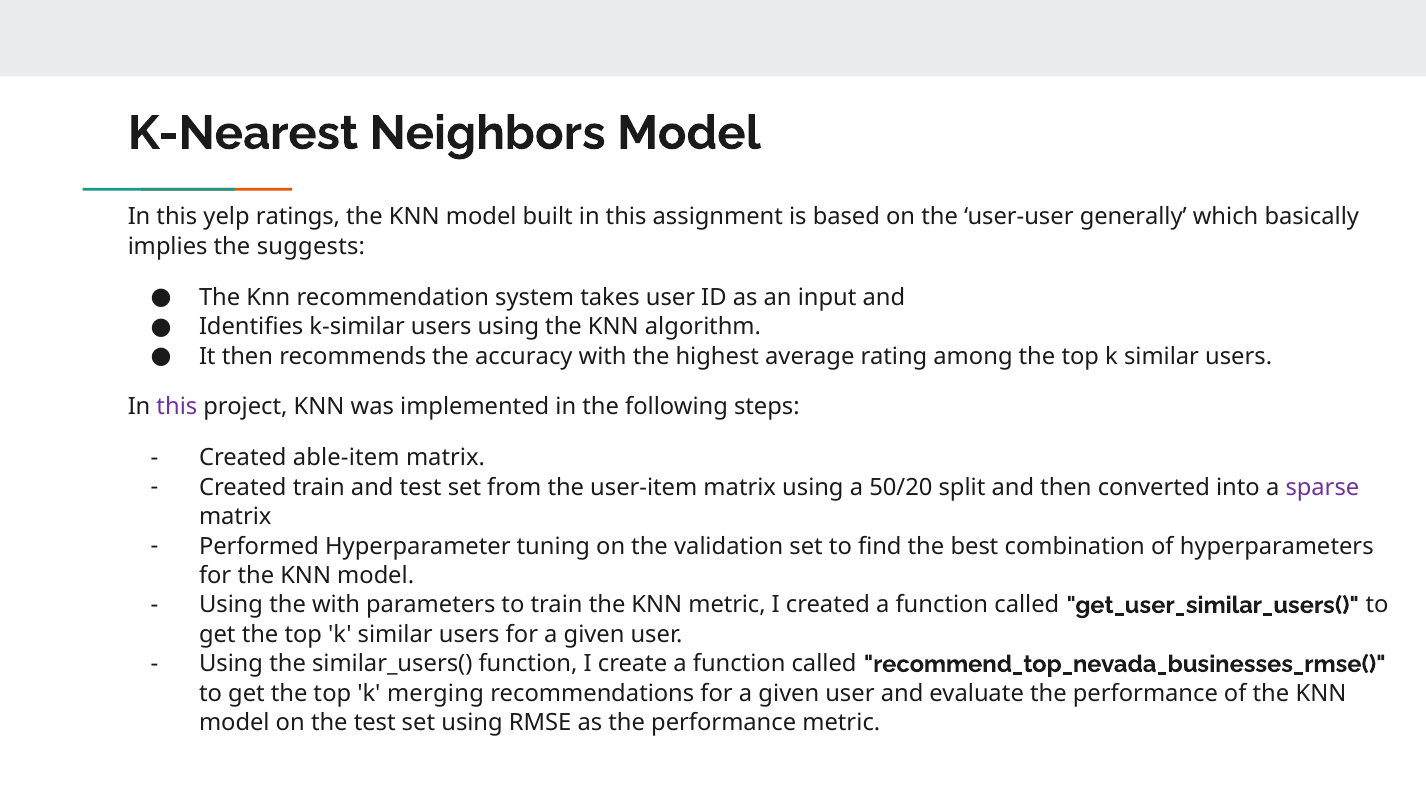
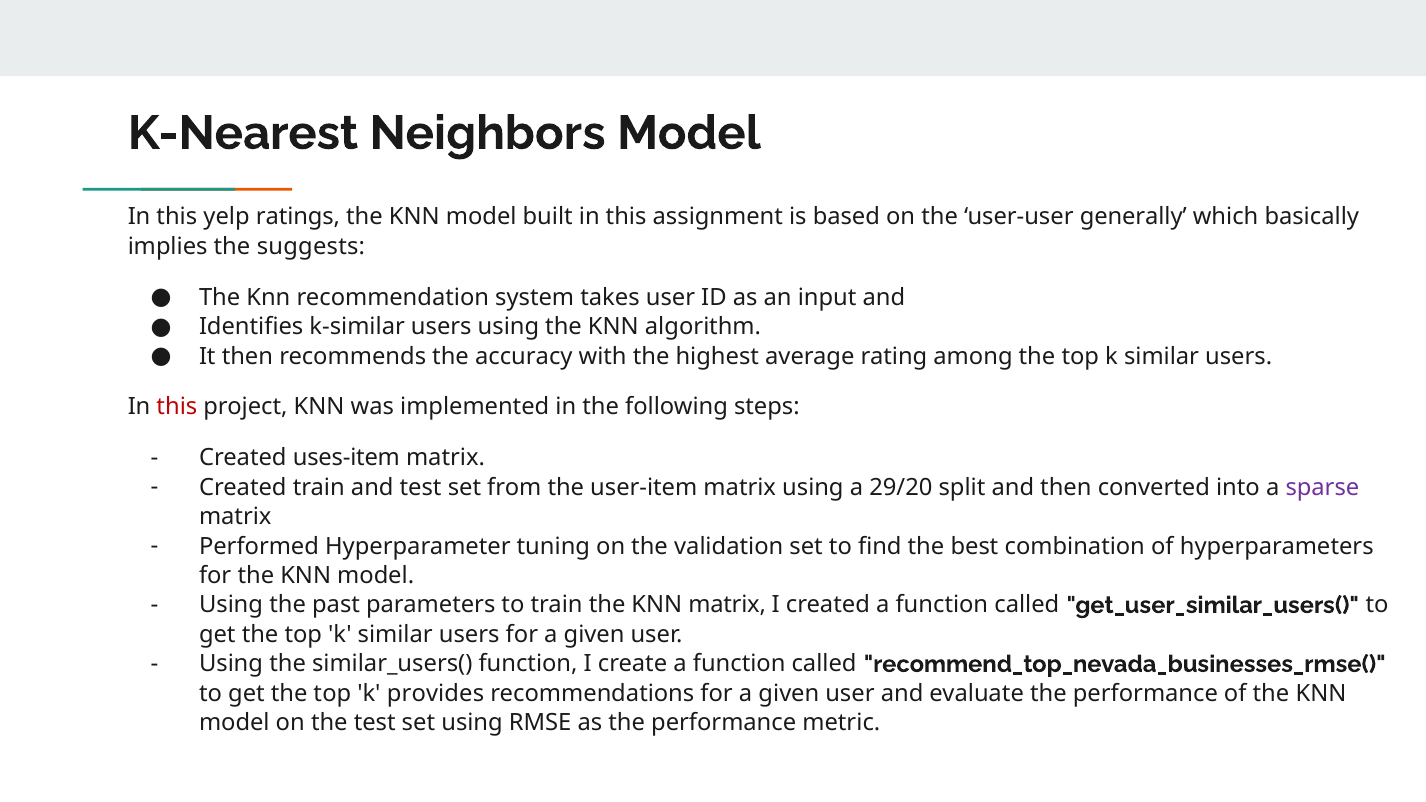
this colour: purple -> red (177, 407)
able-item: able-item -> uses-item (346, 458)
50/20: 50/20 -> 29/20 (901, 487)
the with: with -> past (336, 605)
KNN metric: metric -> matrix (727, 605)
merging: merging -> provides (435, 694)
